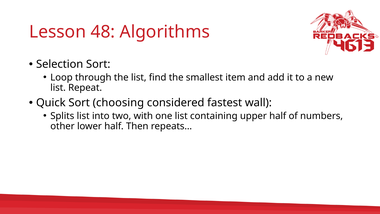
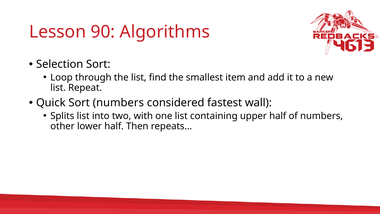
48: 48 -> 90 (103, 32)
Sort choosing: choosing -> numbers (118, 103)
